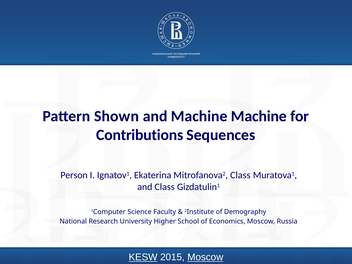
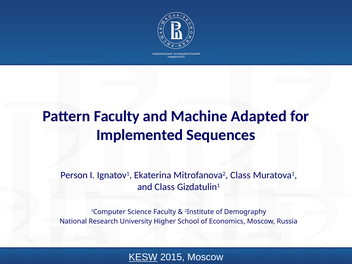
Pattern Shown: Shown -> Faculty (117, 116)
Machine Machine: Machine -> Adapted (259, 116)
Contributions: Contributions -> Implemented (140, 135)
Moscow underline: present -> none (205, 257)
